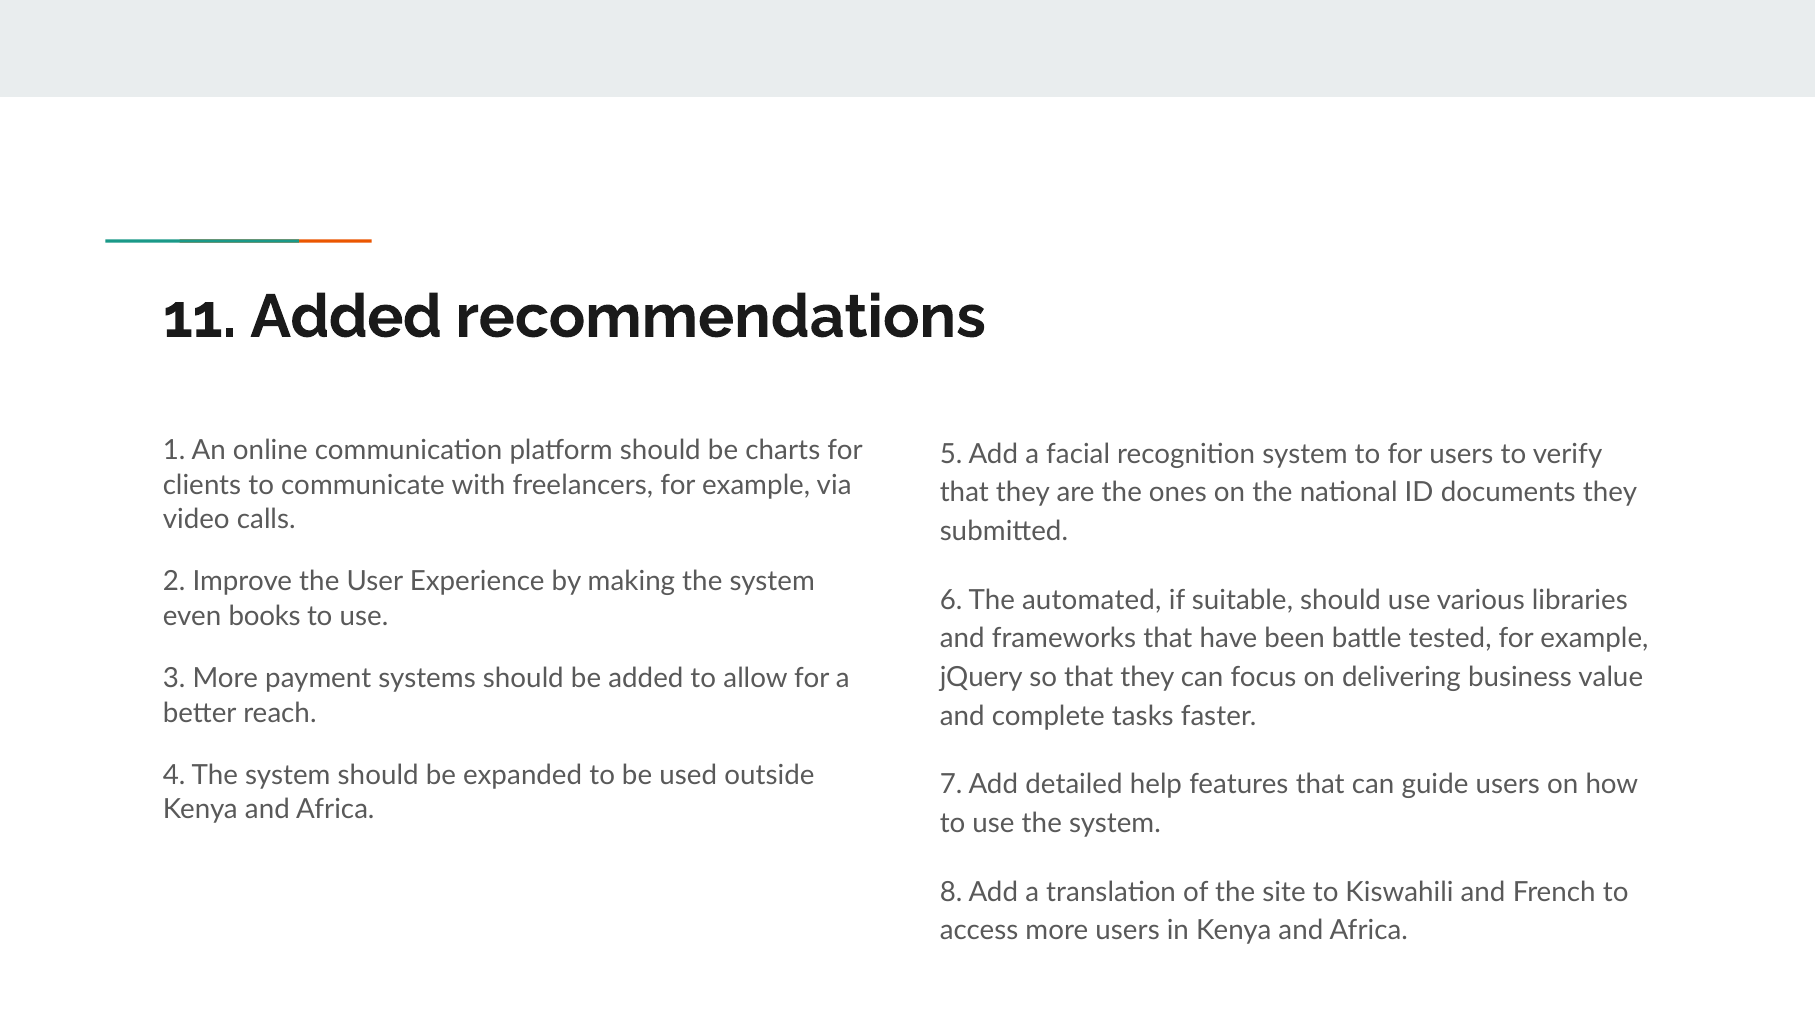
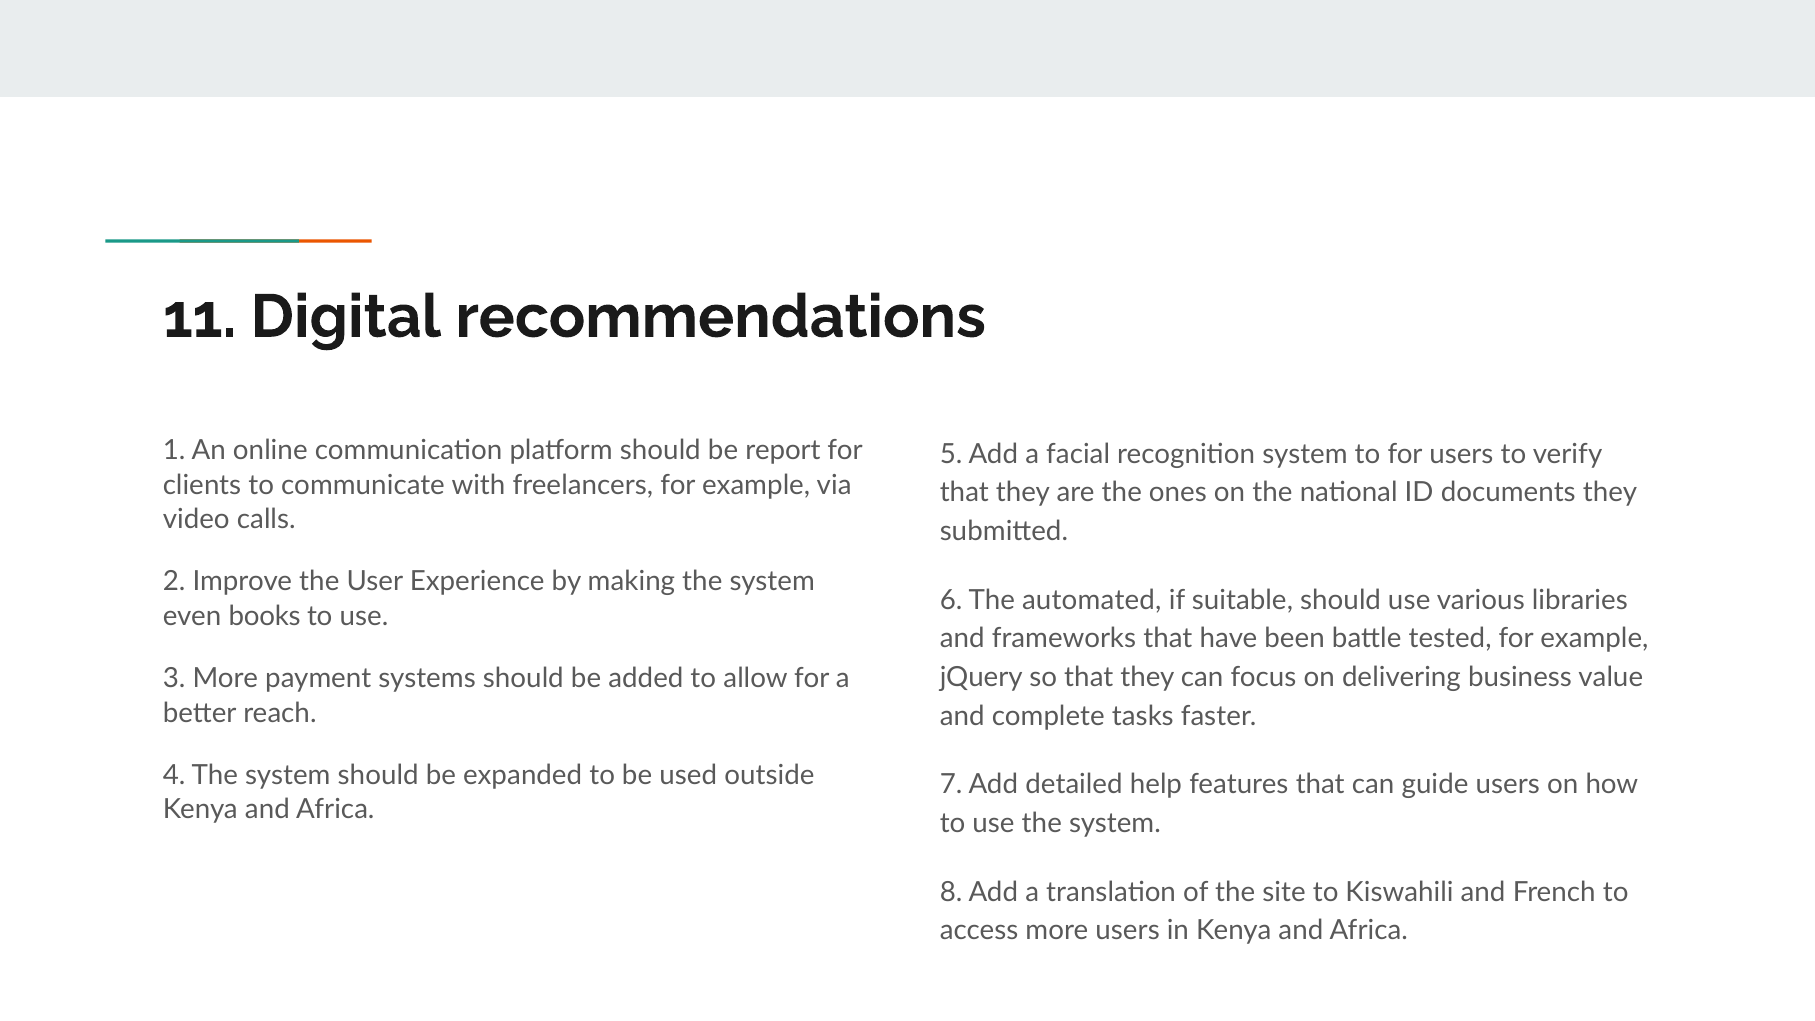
11 Added: Added -> Digital (346, 317)
charts: charts -> report (783, 450)
